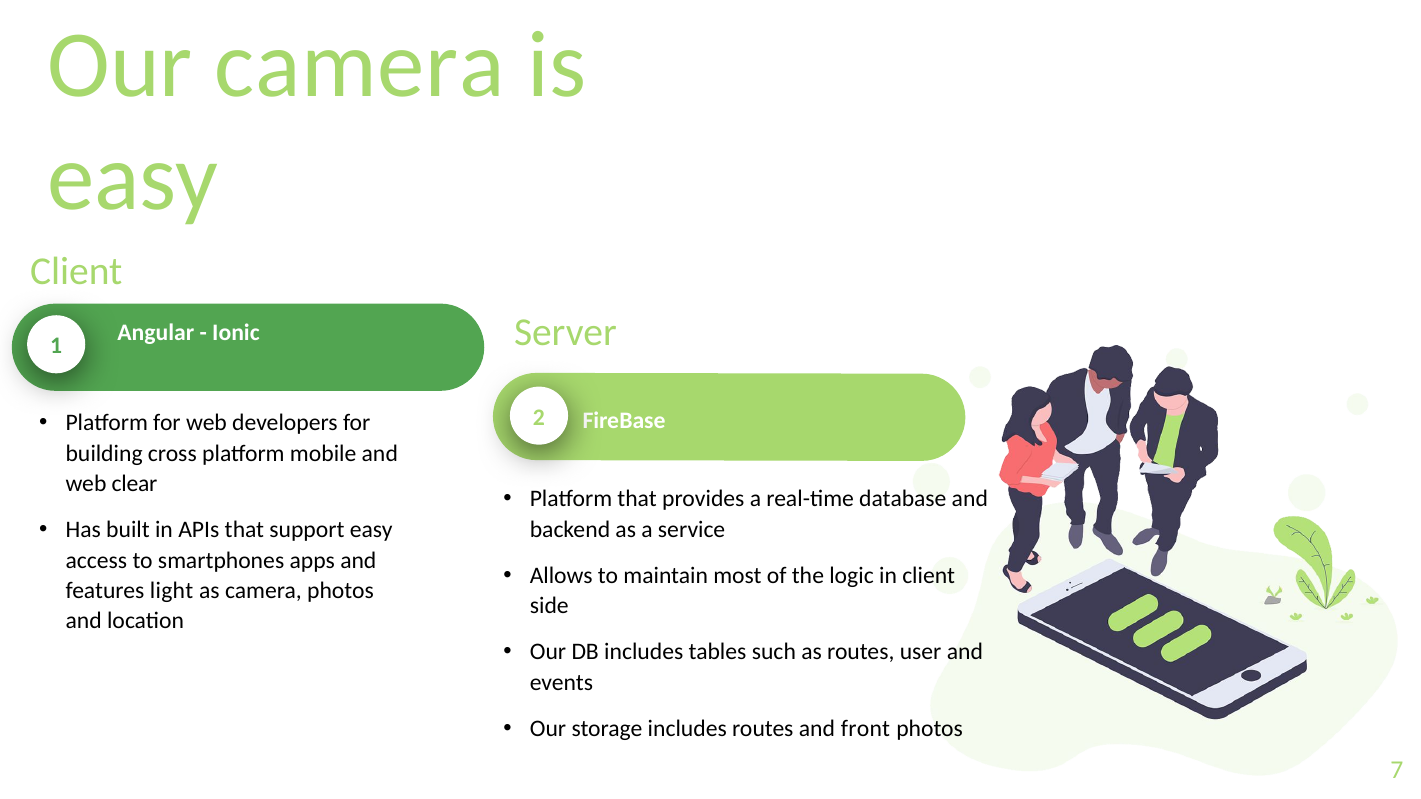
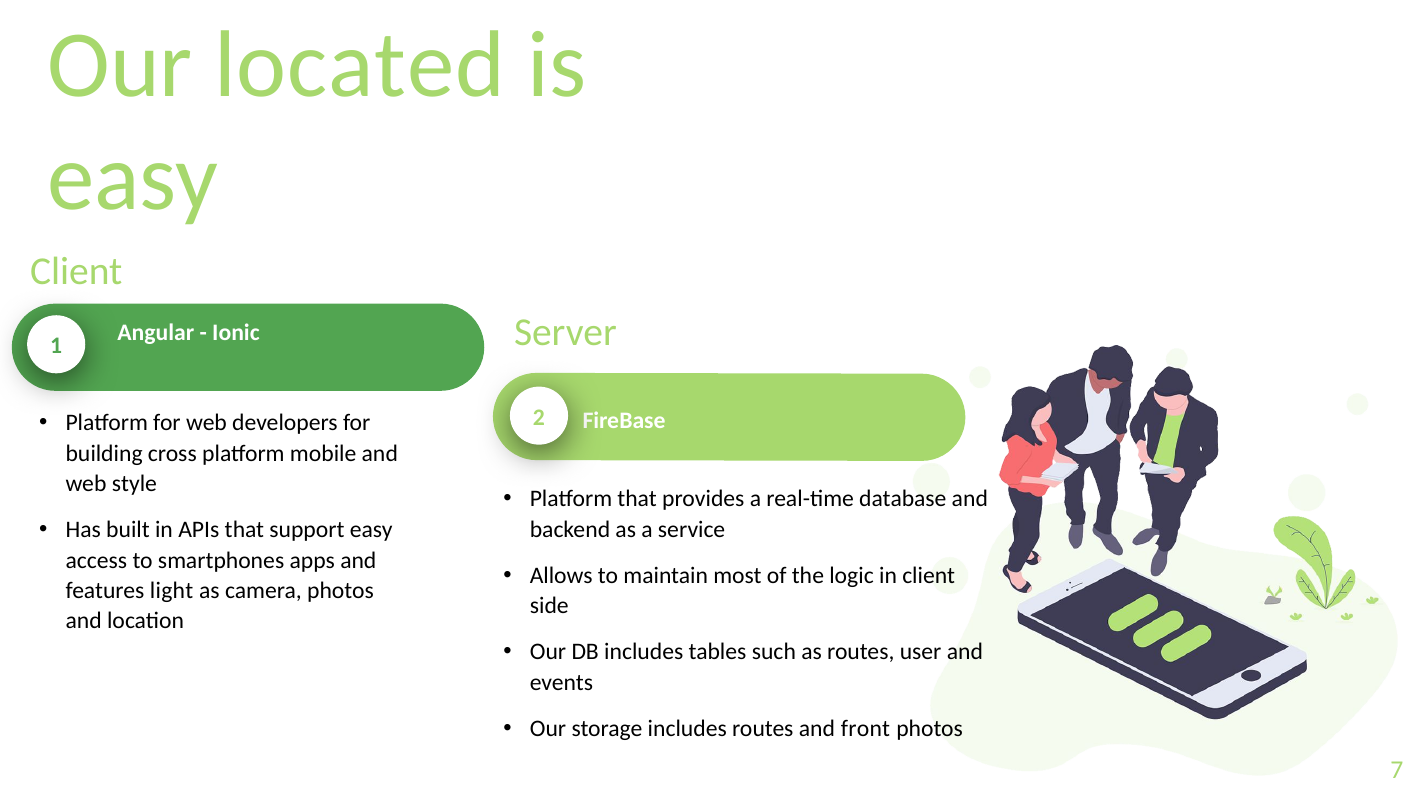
Our camera: camera -> located (360, 65)
clear: clear -> style (134, 484)
